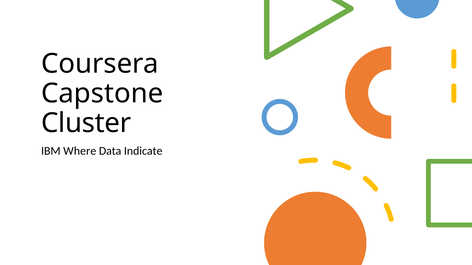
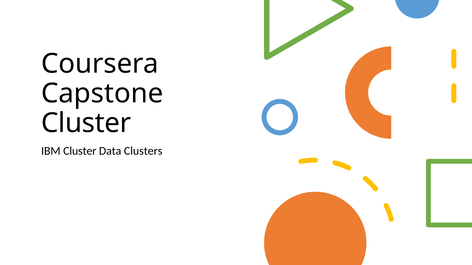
IBM Where: Where -> Cluster (80, 151)
Indicate: Indicate -> Clusters (143, 151)
